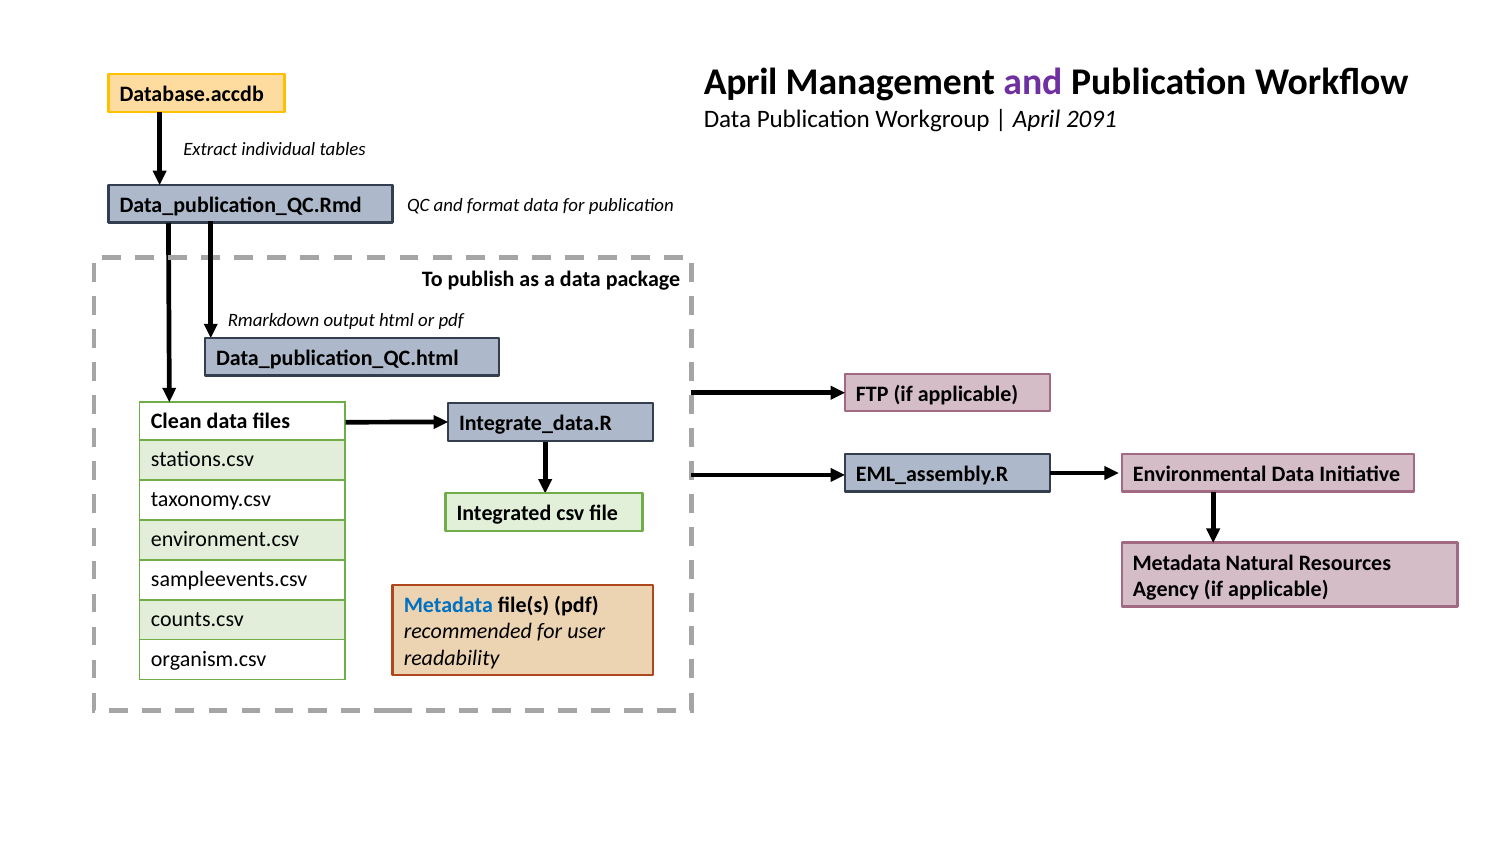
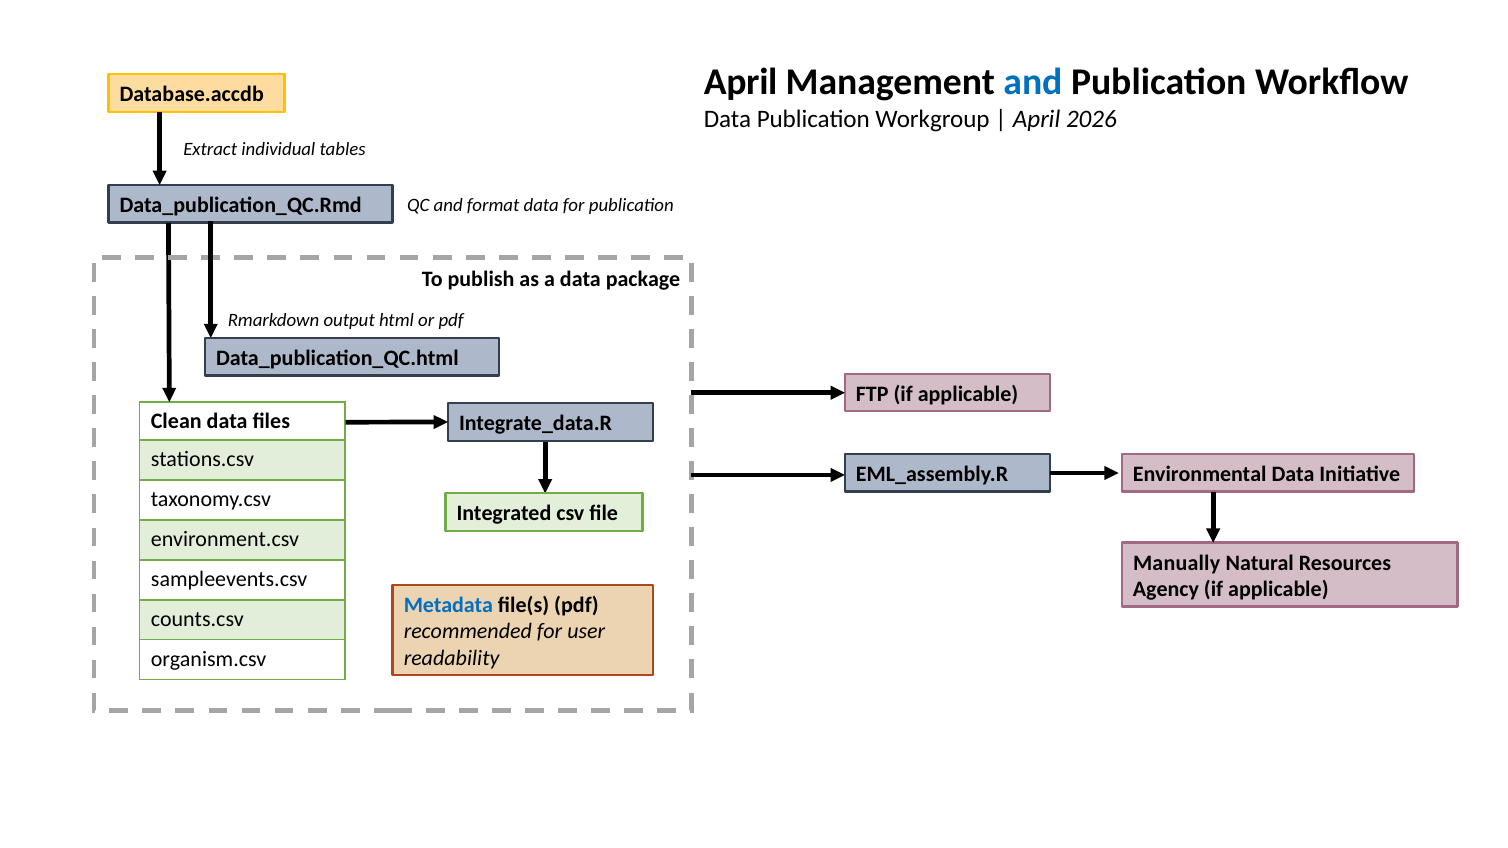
and colour: purple -> blue (1033, 82)
2091: 2091 -> 2026 (1091, 119)
Metadata: Metadata -> Manually (1177, 563)
